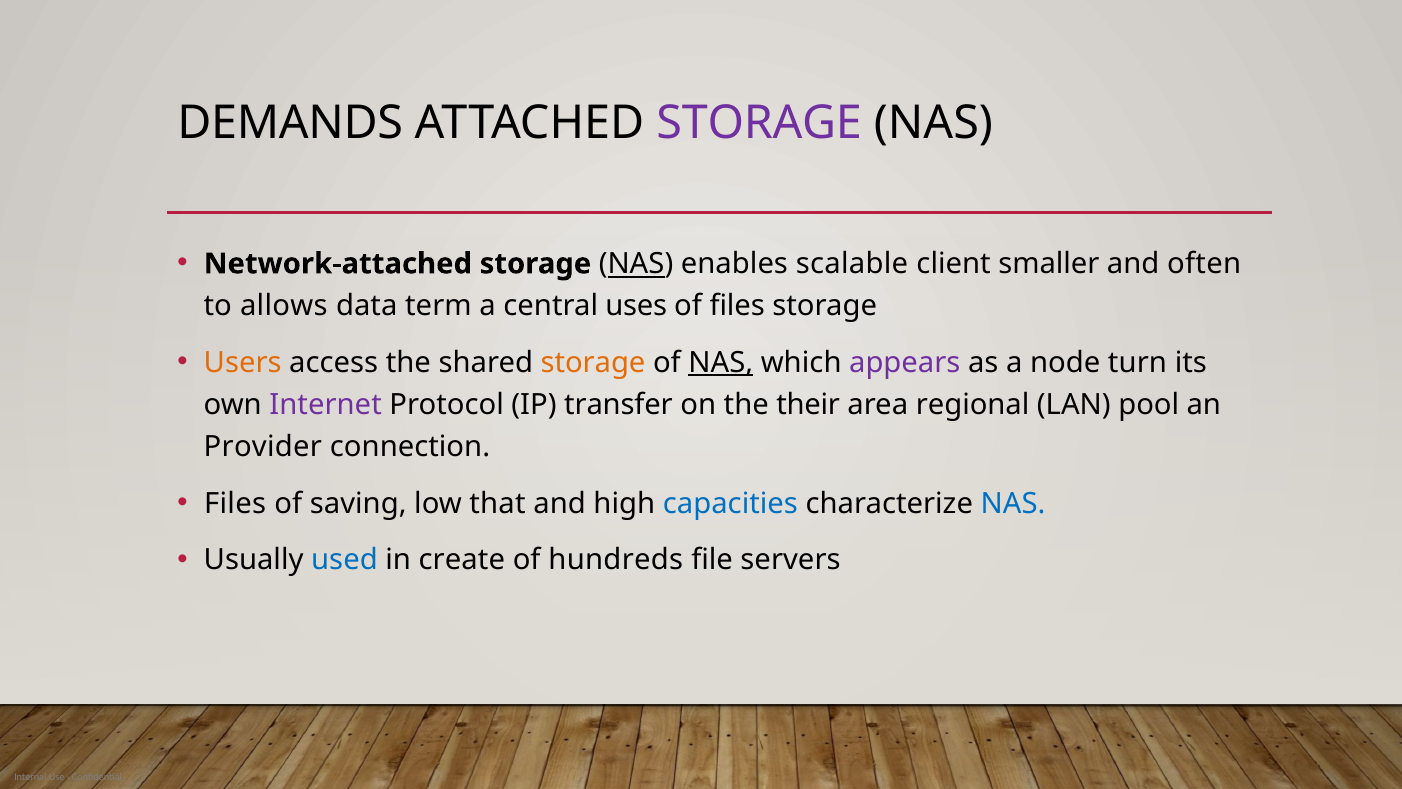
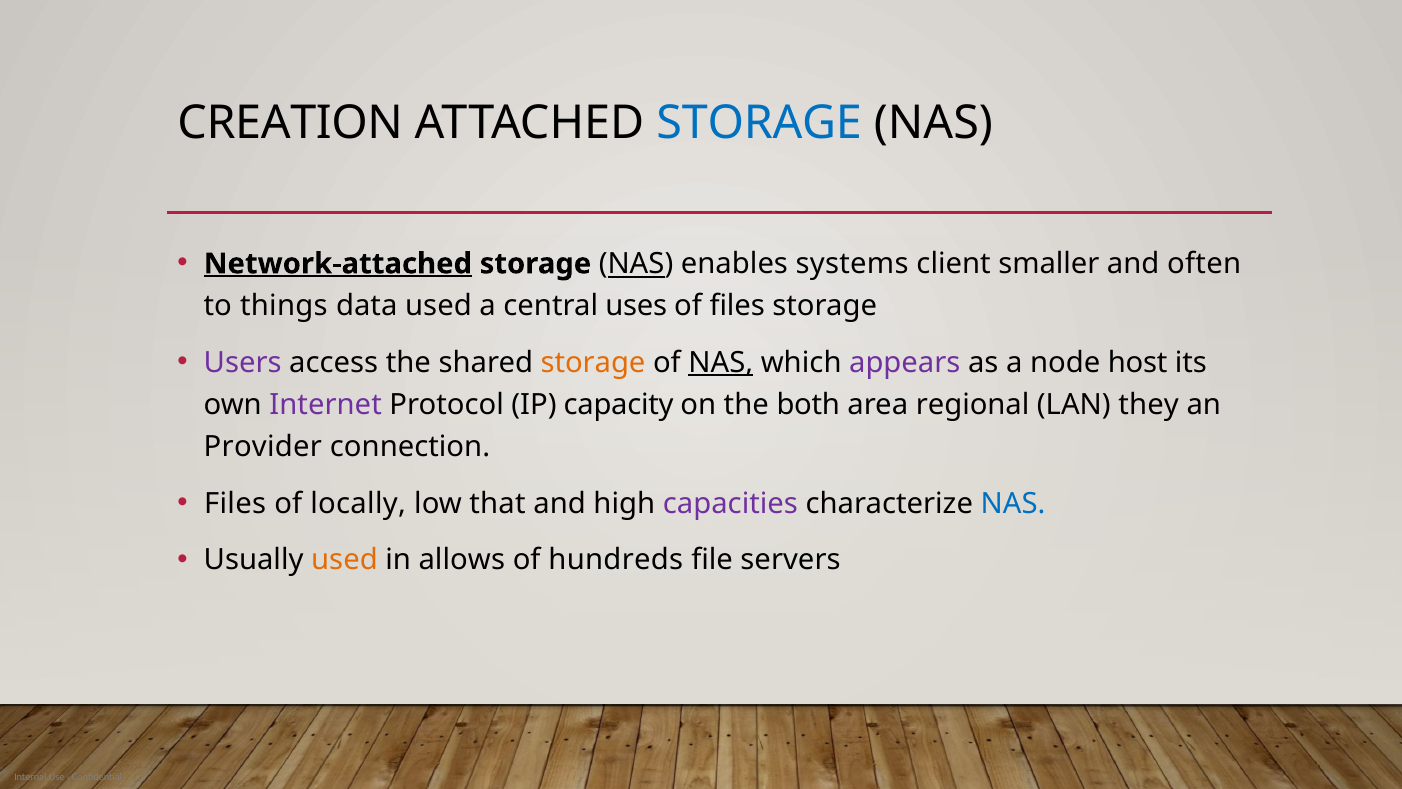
DEMANDS: DEMANDS -> CREATION (290, 123)
STORAGE colour: purple -> blue (759, 123)
Network-attached underline: none -> present (338, 264)
scalable: scalable -> systems (852, 264)
allows: allows -> things (284, 306)
data term: term -> used (438, 306)
Users colour: orange -> purple (243, 362)
turn: turn -> host (1138, 362)
transfer: transfer -> capacity (619, 404)
their: their -> both (808, 404)
pool: pool -> they (1149, 404)
saving: saving -> locally (358, 503)
capacities colour: blue -> purple (730, 503)
used colour: blue -> orange (344, 560)
create: create -> allows (462, 560)
